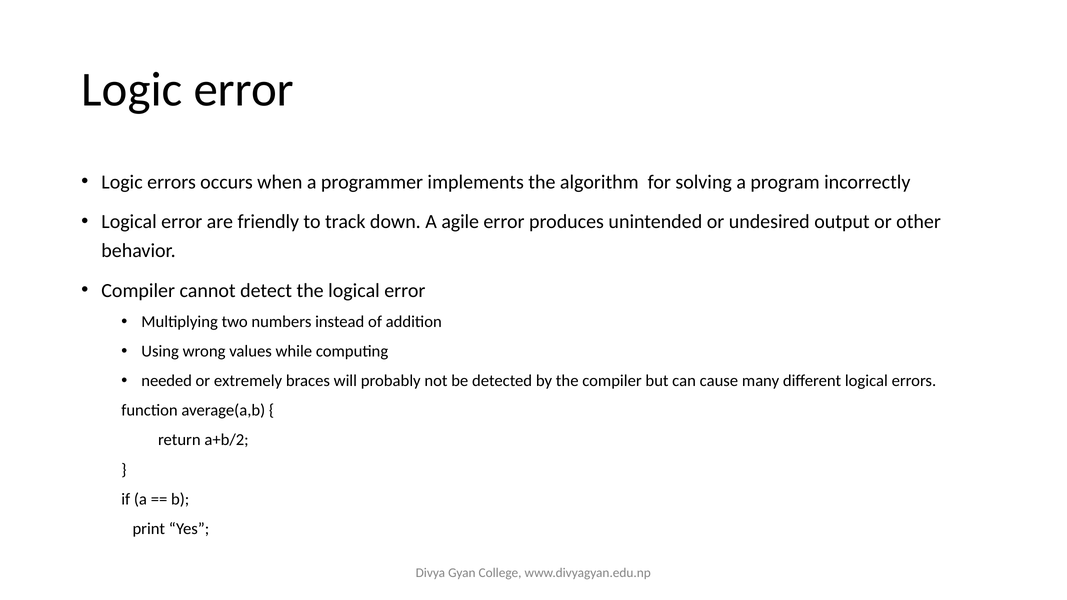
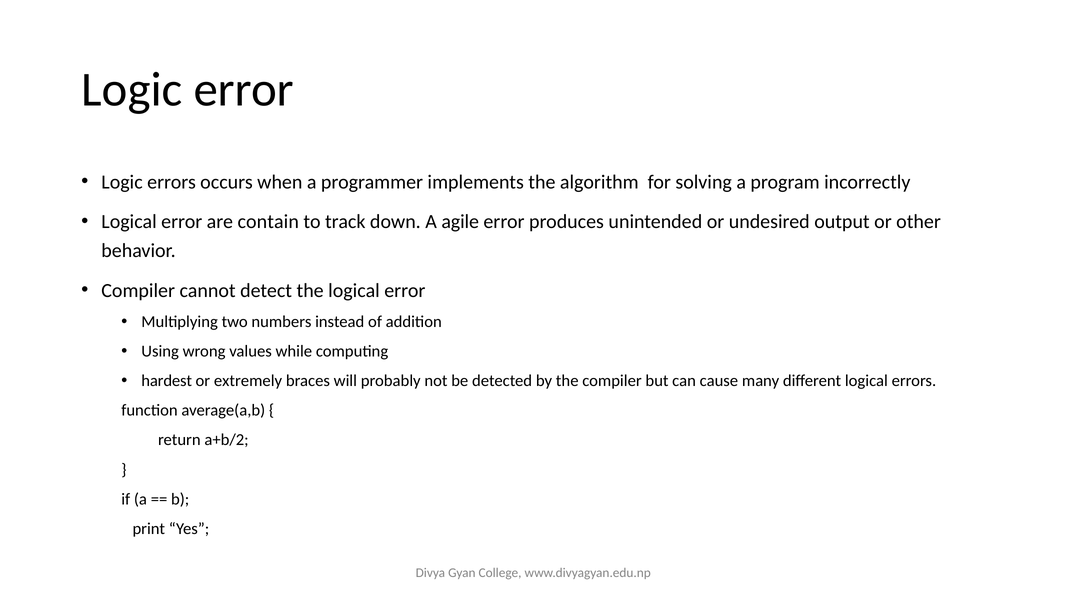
friendly: friendly -> contain (268, 222)
needed: needed -> hardest (167, 381)
